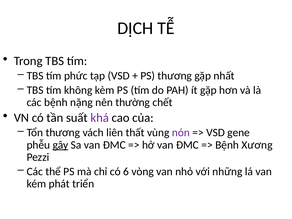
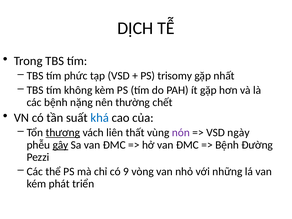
PS thương: thương -> trisomy (175, 76)
khá colour: purple -> blue (100, 118)
thương underline: none -> present (63, 133)
gene: gene -> ngày (238, 133)
Xương: Xương -> Đường (257, 145)
6: 6 -> 9 (126, 171)
